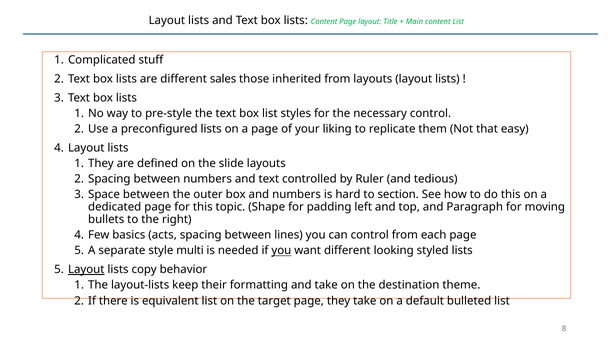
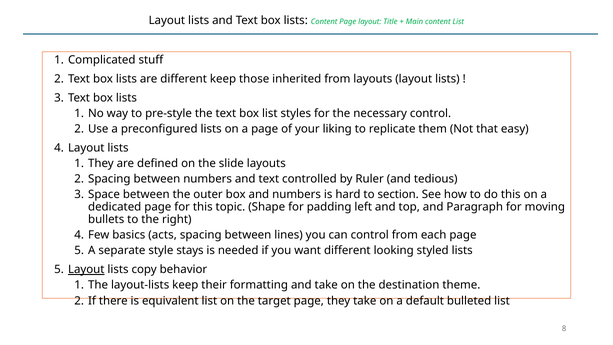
different sales: sales -> keep (223, 79)
multi: multi -> stays (190, 251)
you underline: present -> none (281, 251)
